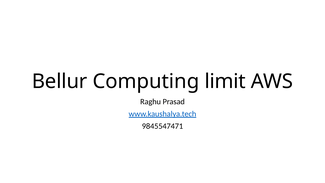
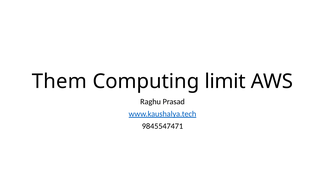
Bellur: Bellur -> Them (59, 81)
